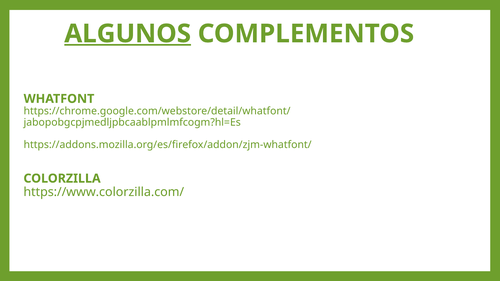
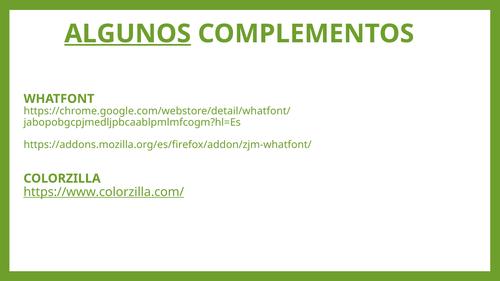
https://www.colorzilla.com/ underline: none -> present (104, 192)
